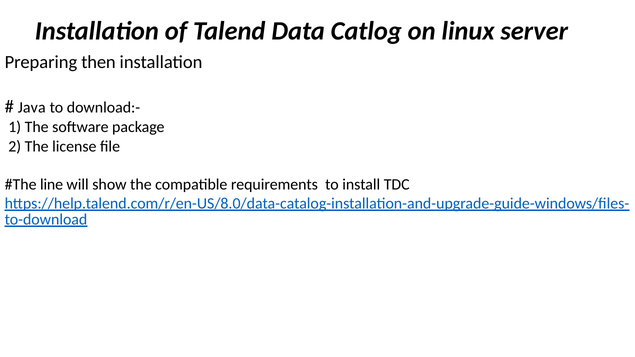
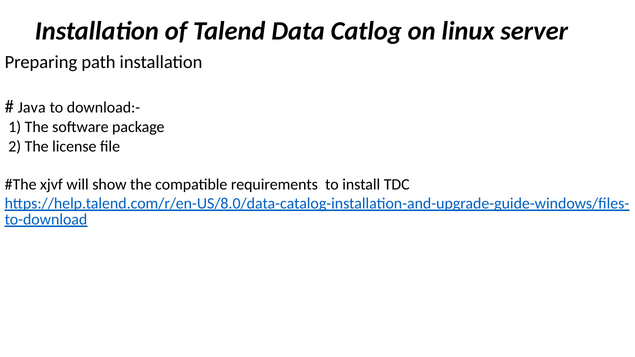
then: then -> path (98, 62)
line: line -> xjvf (51, 184)
